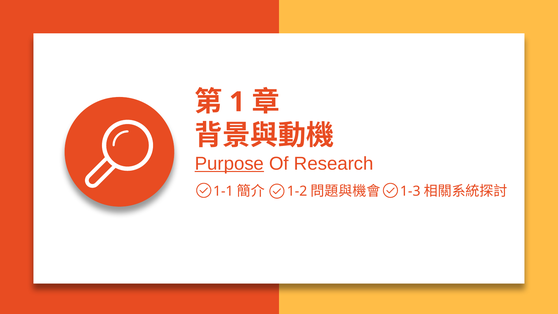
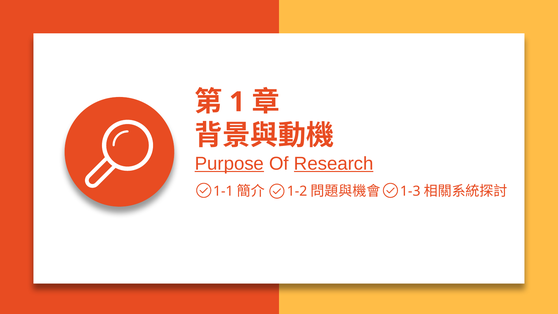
Research underline: none -> present (334, 164)
